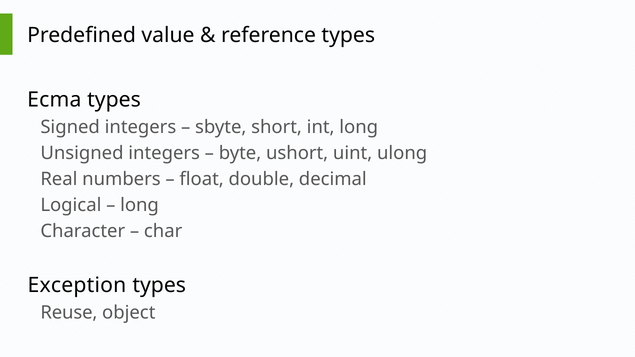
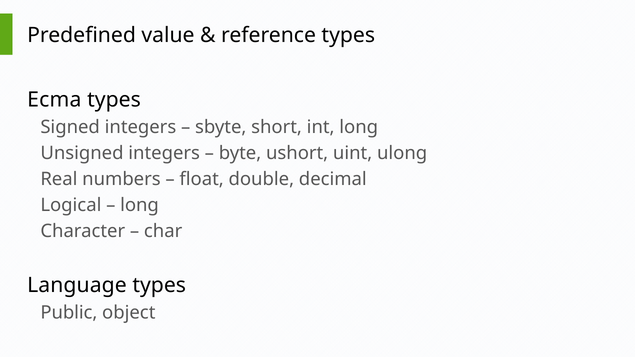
Exception: Exception -> Language (77, 285)
Reuse: Reuse -> Public (69, 313)
